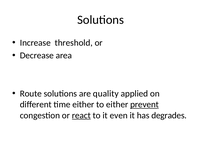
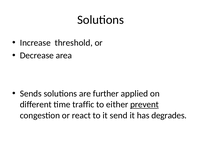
Route: Route -> Sends (31, 94)
quality: quality -> further (106, 94)
time either: either -> traffic (83, 104)
react underline: present -> none (81, 115)
even: even -> send (119, 115)
